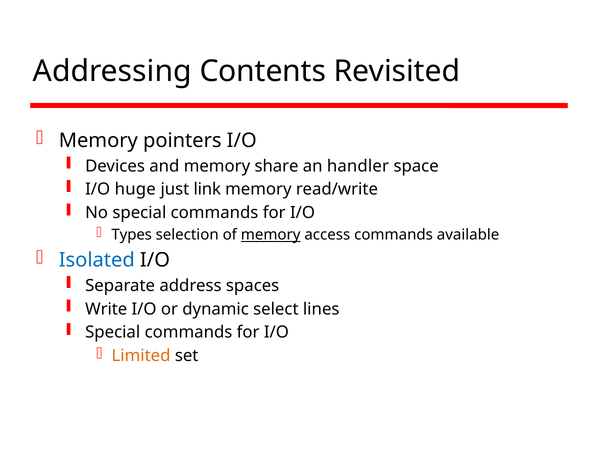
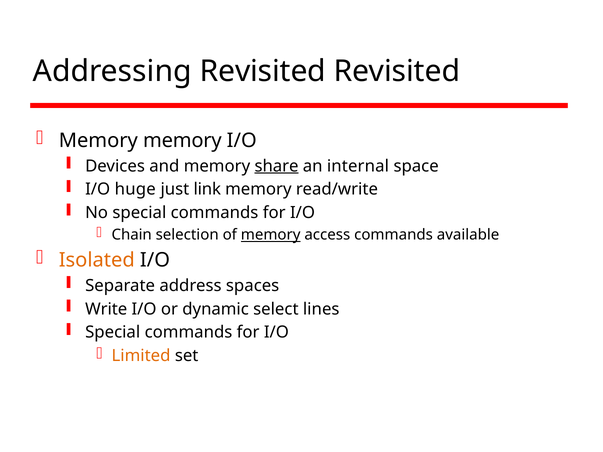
Addressing Contents: Contents -> Revisited (263, 71)
Memory pointers: pointers -> memory (182, 141)
share underline: none -> present (277, 166)
handler: handler -> internal (358, 166)
Types: Types -> Chain (132, 235)
Isolated colour: blue -> orange (97, 260)
